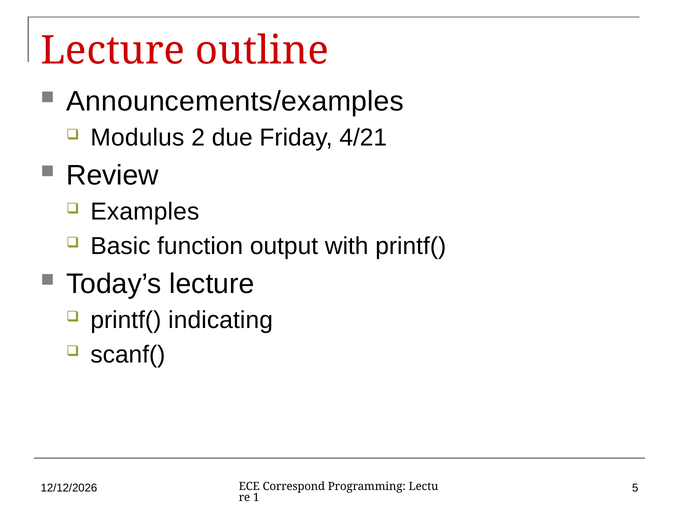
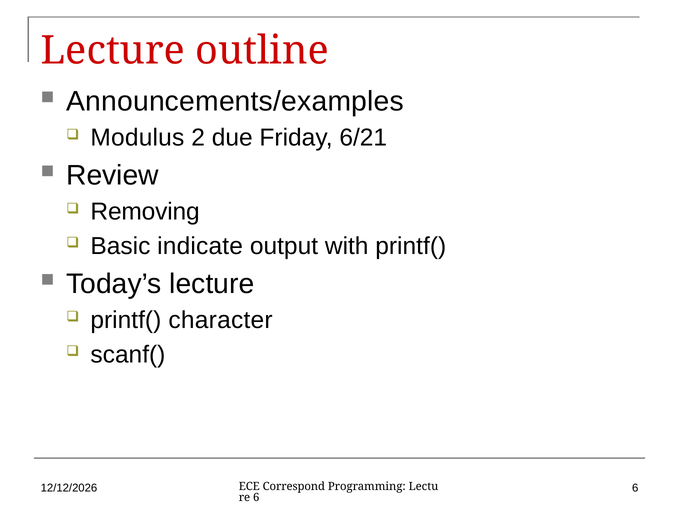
4/21: 4/21 -> 6/21 (363, 138)
Examples: Examples -> Removing (145, 212)
function: function -> indicate (200, 246)
indicating: indicating -> character (221, 320)
5: 5 -> 6 (635, 488)
1: 1 -> 6 (256, 498)
